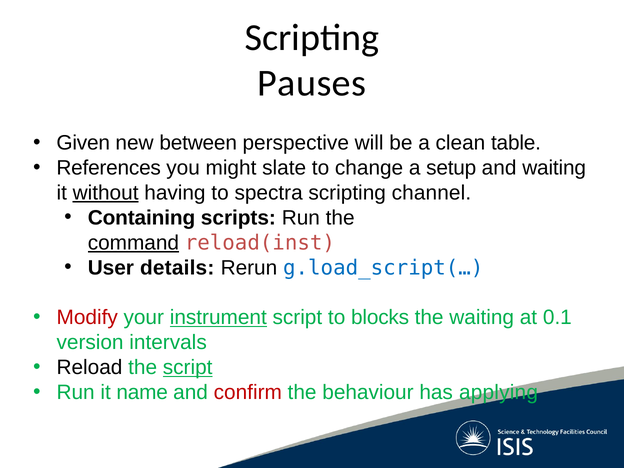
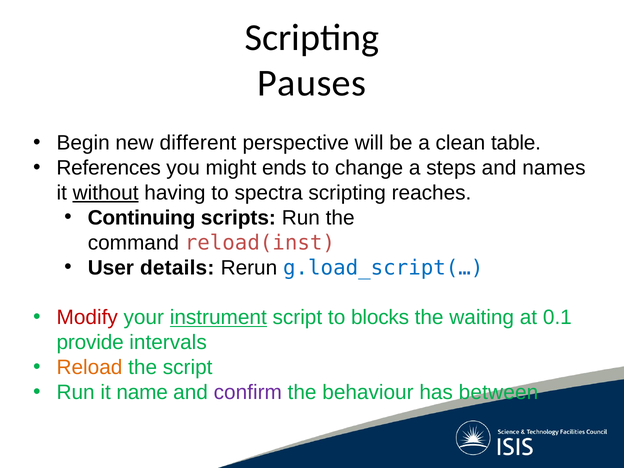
Given: Given -> Begin (83, 143)
between: between -> different (198, 143)
slate: slate -> ends (284, 168)
setup: setup -> steps (451, 168)
and waiting: waiting -> names (554, 168)
channel: channel -> reaches (432, 193)
Containing: Containing -> Continuing (142, 218)
command underline: present -> none (133, 243)
version: version -> provide (90, 343)
Reload colour: black -> orange (89, 368)
script underline: present -> none (188, 368)
confirm colour: red -> purple (248, 392)
applying: applying -> between (499, 392)
